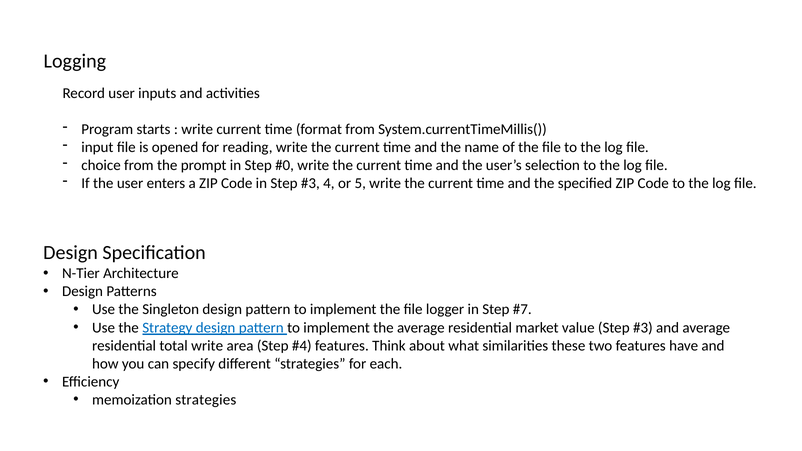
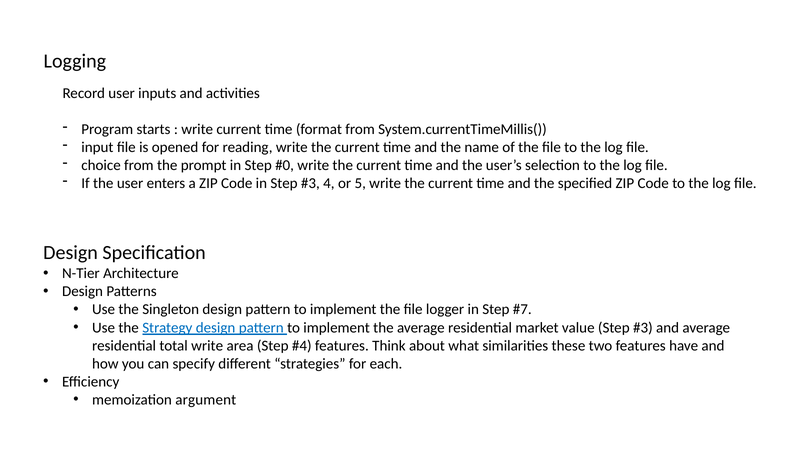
memoization strategies: strategies -> argument (206, 400)
